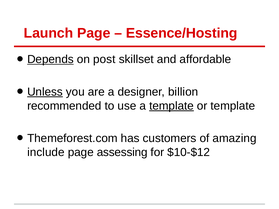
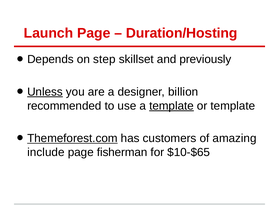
Essence/Hosting: Essence/Hosting -> Duration/Hosting (182, 33)
Depends underline: present -> none (50, 59)
post: post -> step (104, 59)
affordable: affordable -> previously (205, 59)
Themeforest.com underline: none -> present (72, 138)
assessing: assessing -> fisherman (122, 152)
$10-$12: $10-$12 -> $10-$65 (189, 152)
